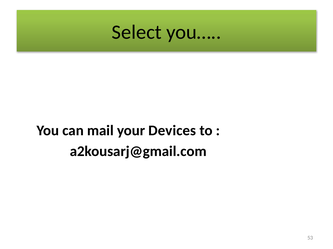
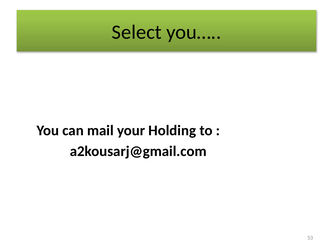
Devices: Devices -> Holding (172, 131)
